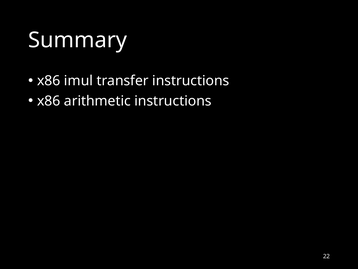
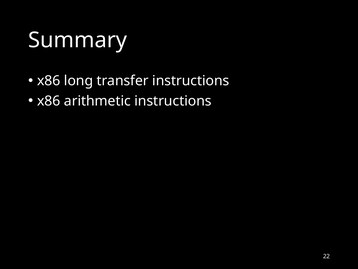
imul: imul -> long (79, 81)
